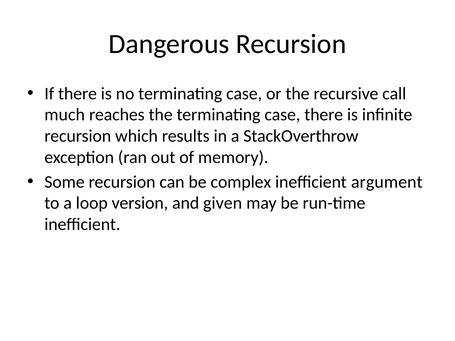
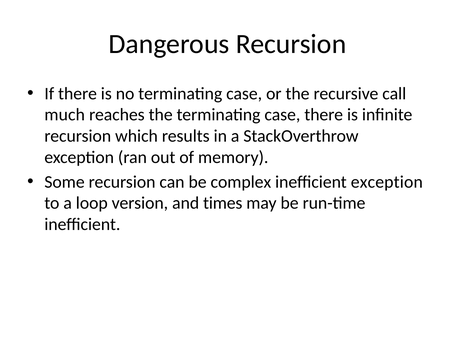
inefficient argument: argument -> exception (387, 182)
given: given -> times (223, 203)
